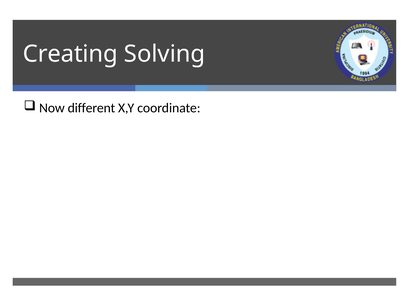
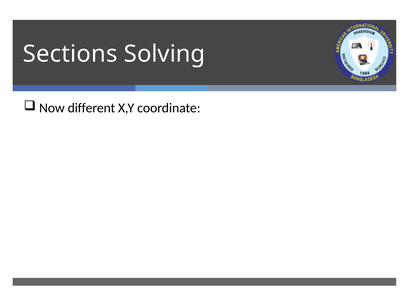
Creating: Creating -> Sections (70, 54)
